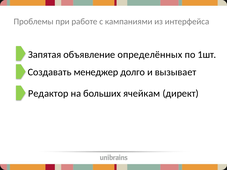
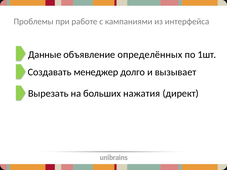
Запятая: Запятая -> Данные (45, 55)
Редактор: Редактор -> Вырезать (48, 94)
ячейкам: ячейкам -> нажатия (142, 94)
